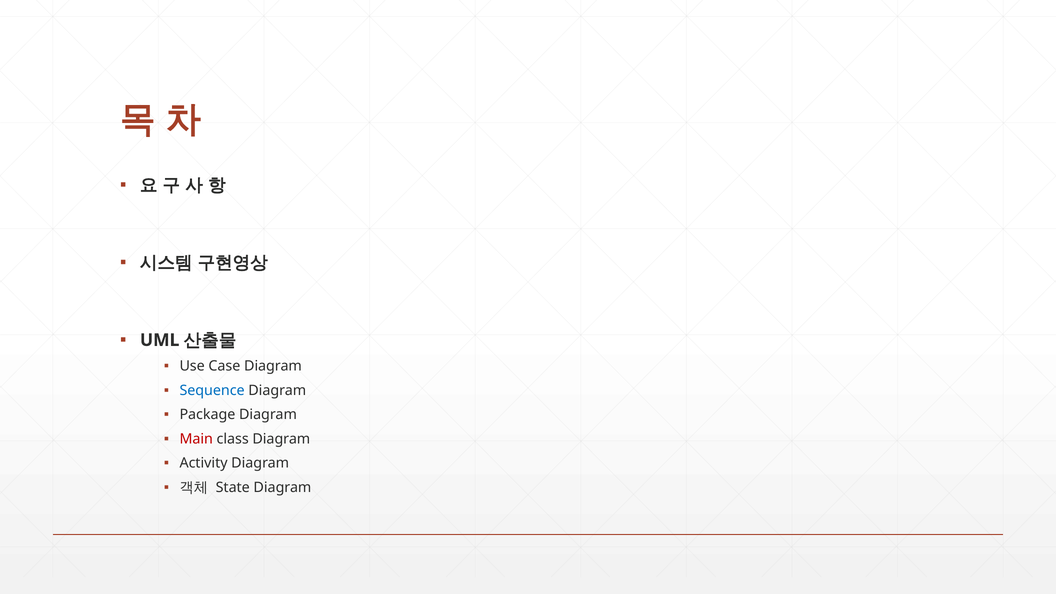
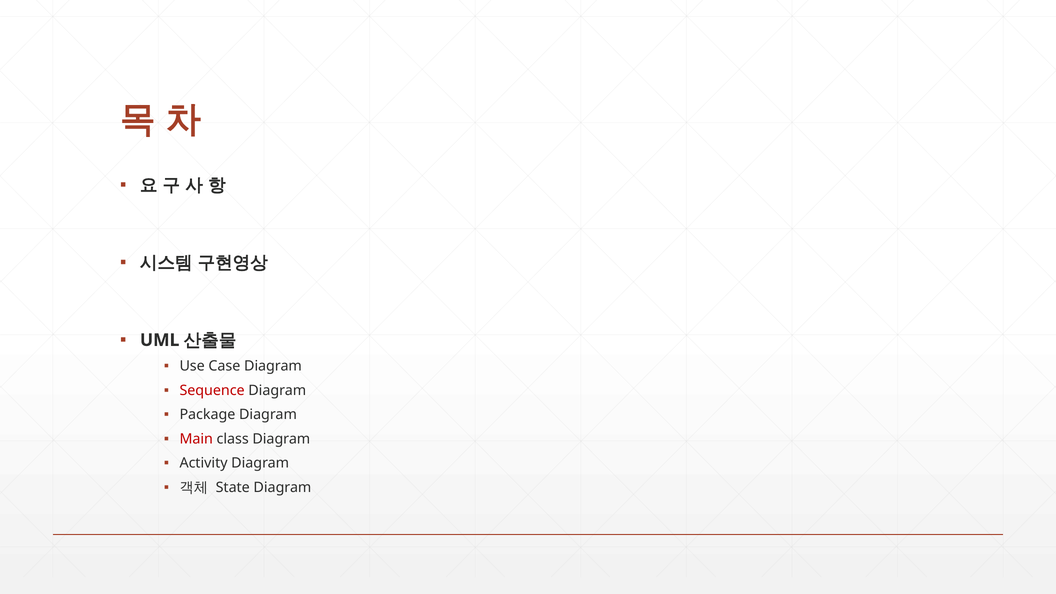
Sequence colour: blue -> red (212, 390)
